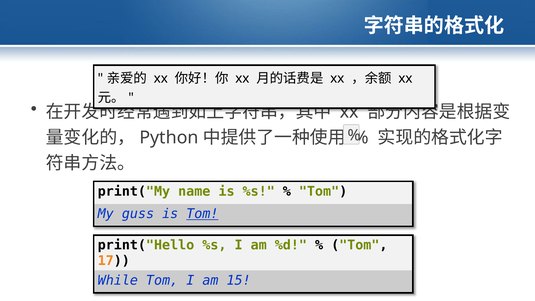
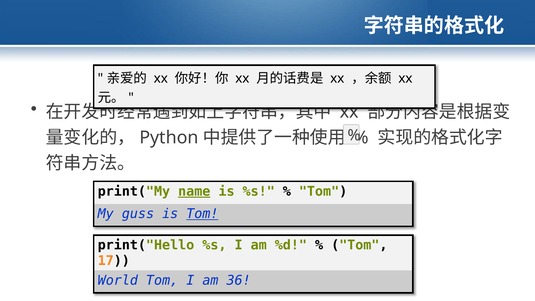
name underline: none -> present (194, 191)
While: While -> World (118, 280)
15: 15 -> 36 (239, 280)
